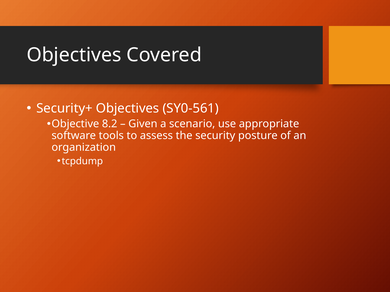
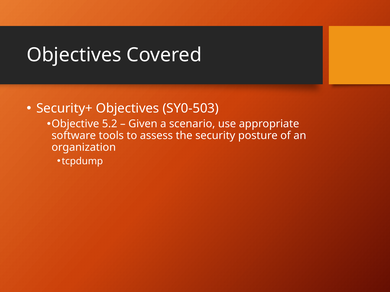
SY0-561: SY0-561 -> SY0-503 (191, 109)
8.2: 8.2 -> 5.2 (110, 124)
